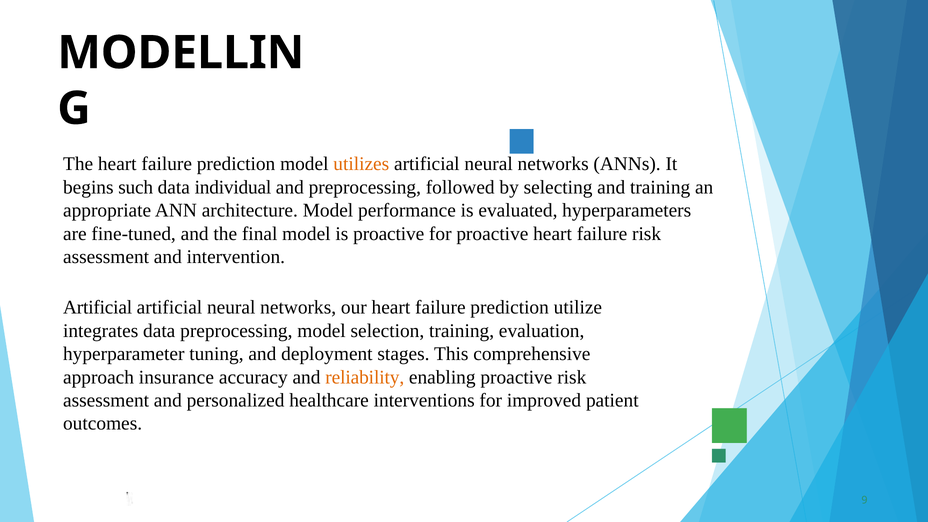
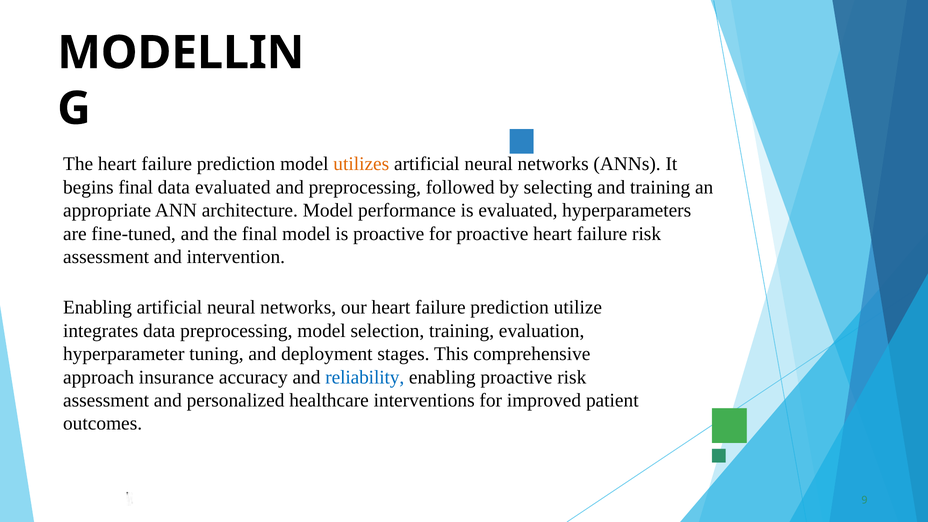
begins such: such -> final (136, 187)
data individual: individual -> evaluated (233, 187)
Artificial: Artificial -> Enabling (98, 307)
reliability colour: orange -> blue (365, 377)
